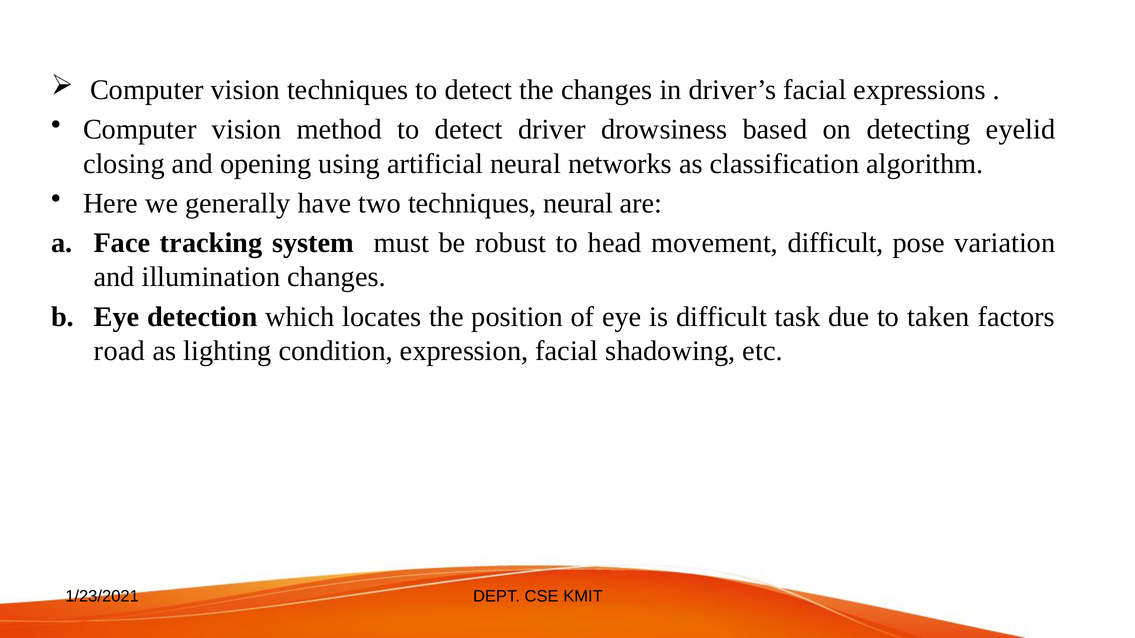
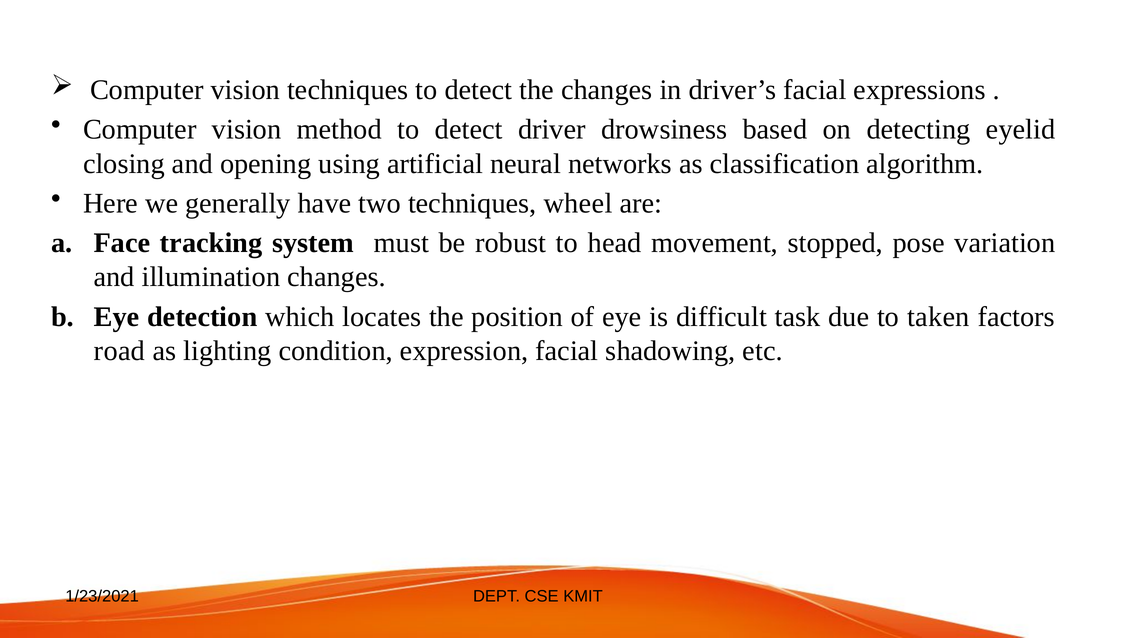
techniques neural: neural -> wheel (578, 203)
movement difficult: difficult -> stopped (835, 243)
